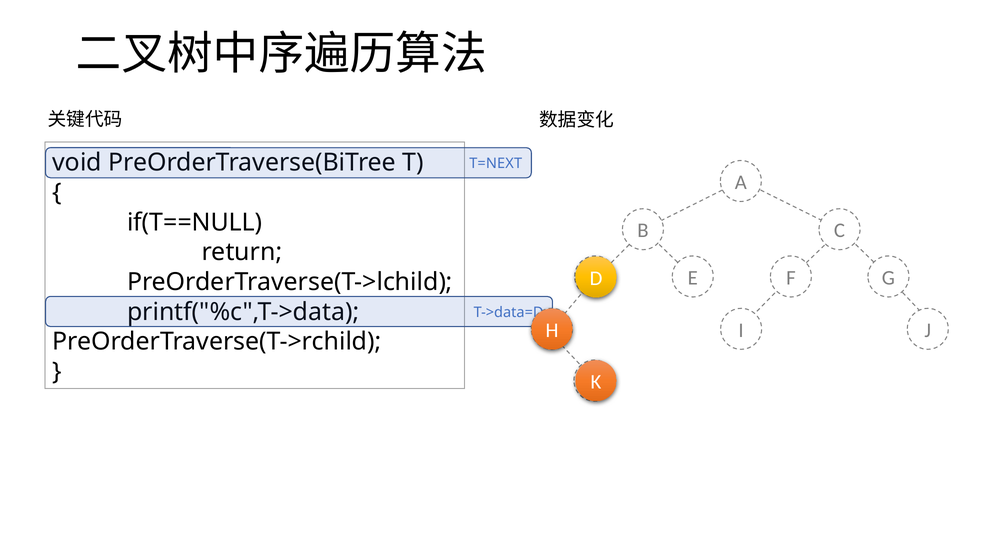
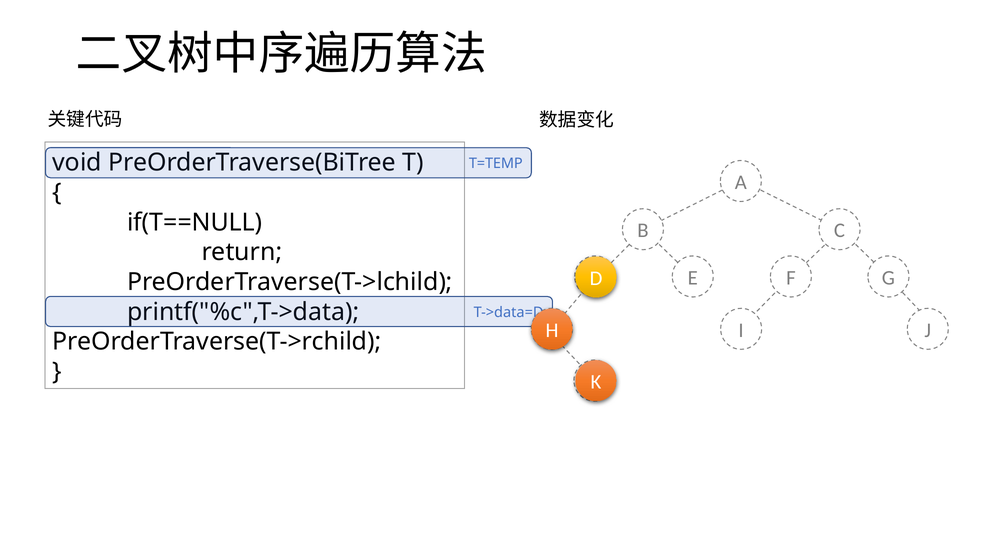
T=NEXT: T=NEXT -> T=TEMP (496, 164)
